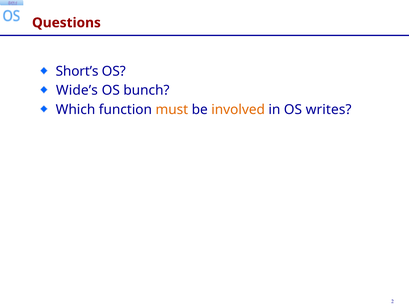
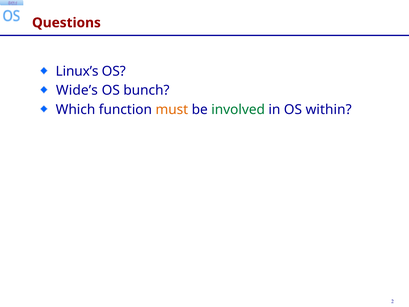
Short’s: Short’s -> Linux’s (77, 71)
involved colour: orange -> green (238, 109)
writes: writes -> within (329, 109)
